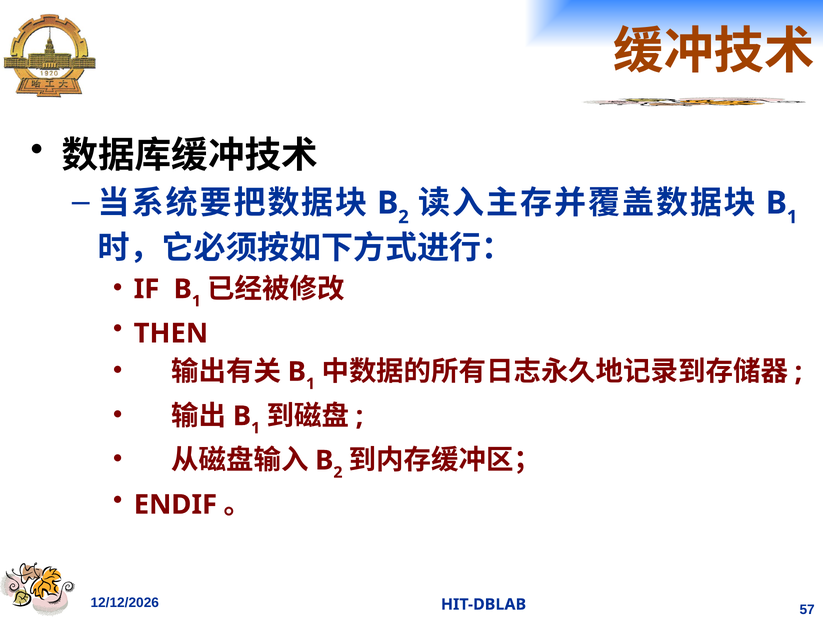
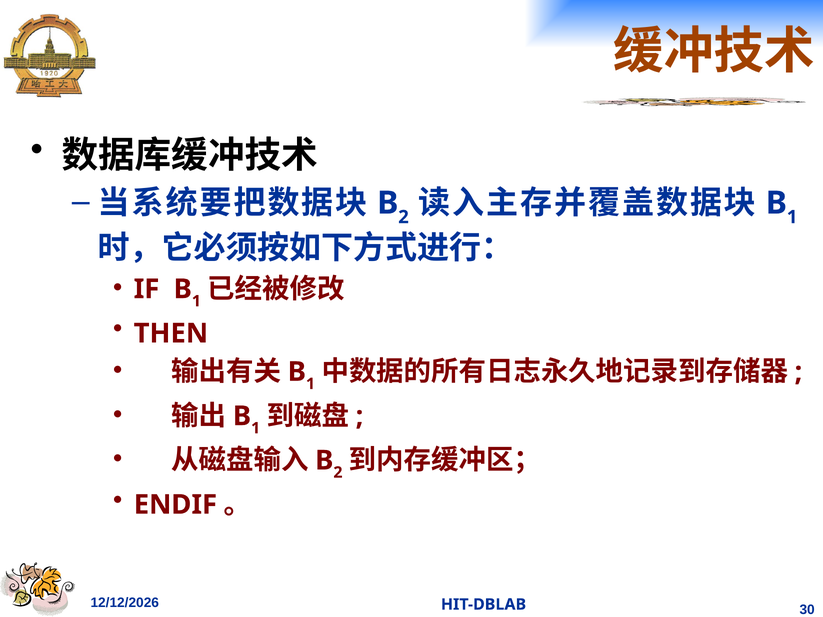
57: 57 -> 30 (807, 610)
